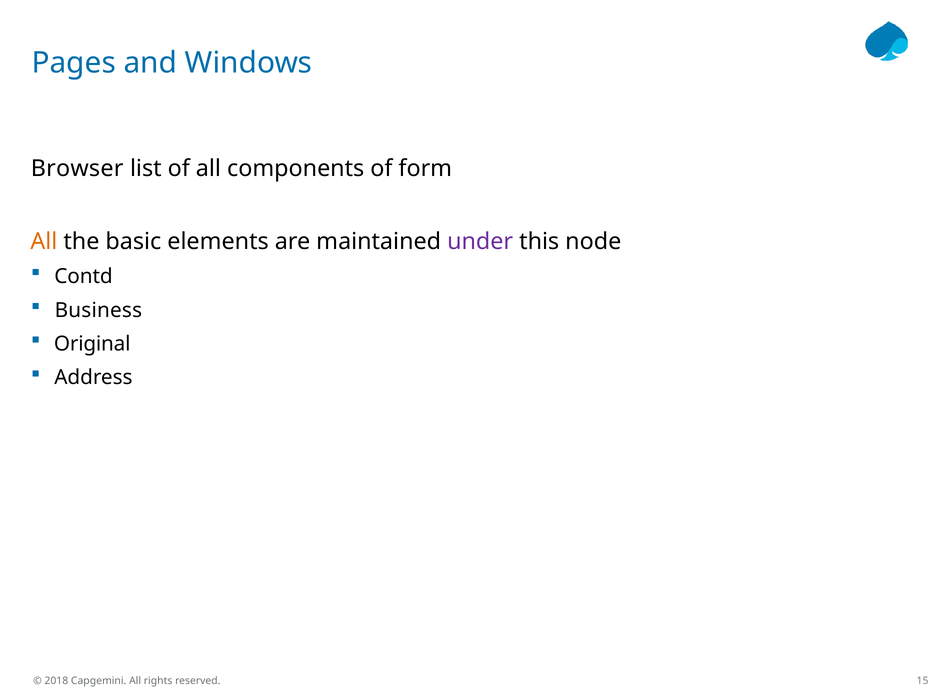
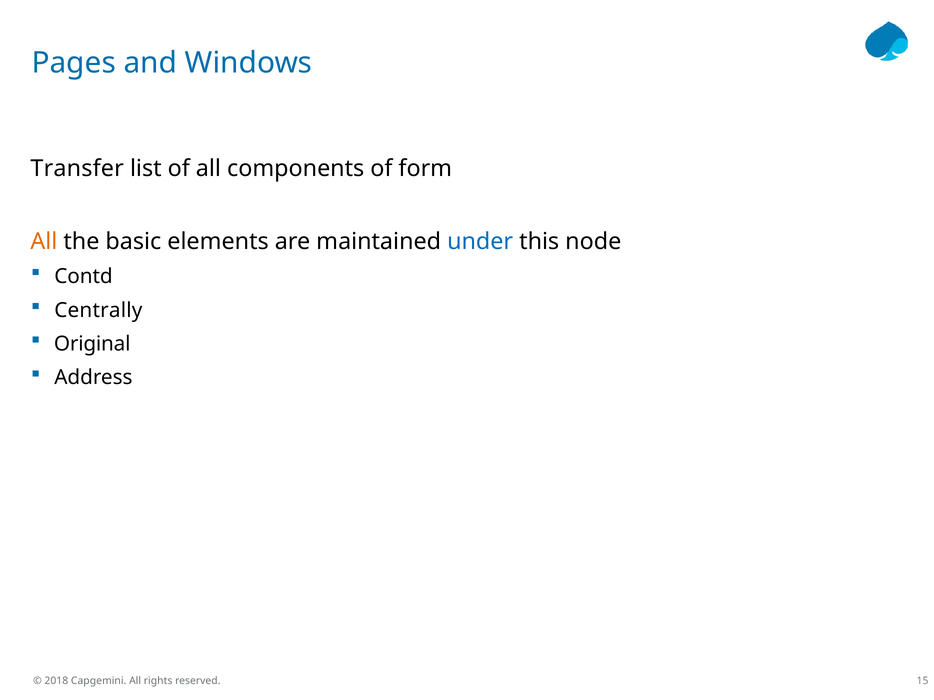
Browser: Browser -> Transfer (77, 169)
under colour: purple -> blue (480, 241)
Business: Business -> Centrally (98, 310)
